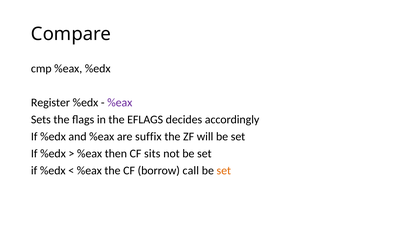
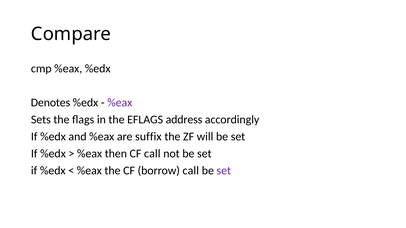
Register: Register -> Denotes (51, 103)
decides: decides -> address (184, 120)
CF sits: sits -> call (152, 154)
set colour: orange -> purple (224, 171)
